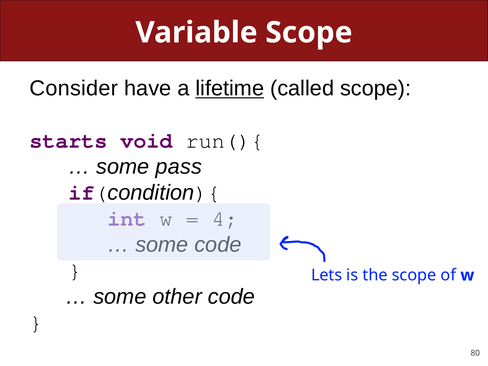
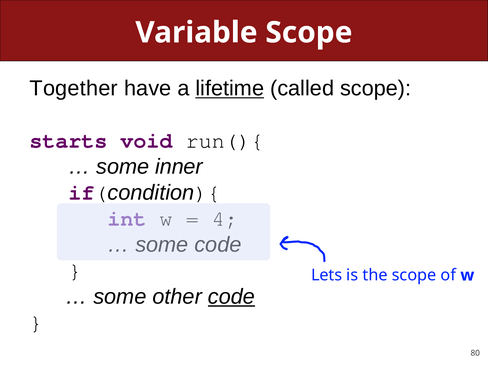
Consider: Consider -> Together (74, 89)
pass: pass -> inner (179, 167)
code underline: none -> present (231, 297)
